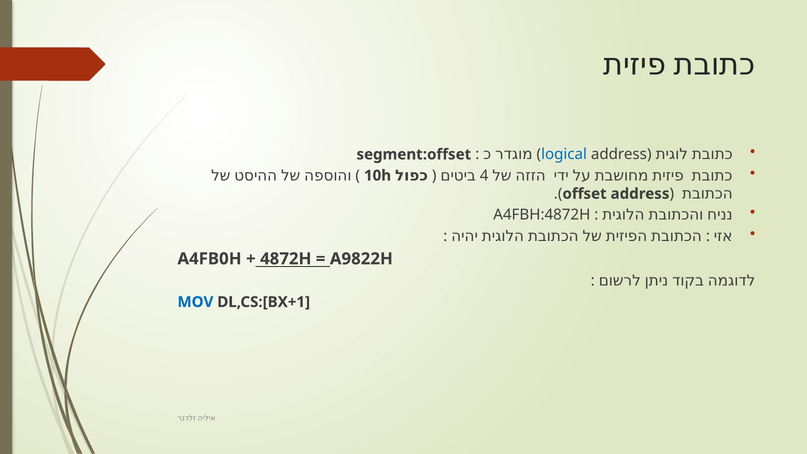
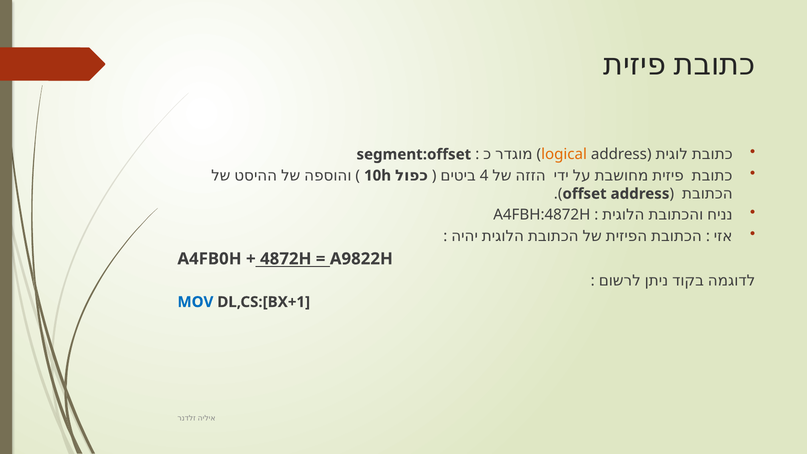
logical colour: blue -> orange (564, 154)
